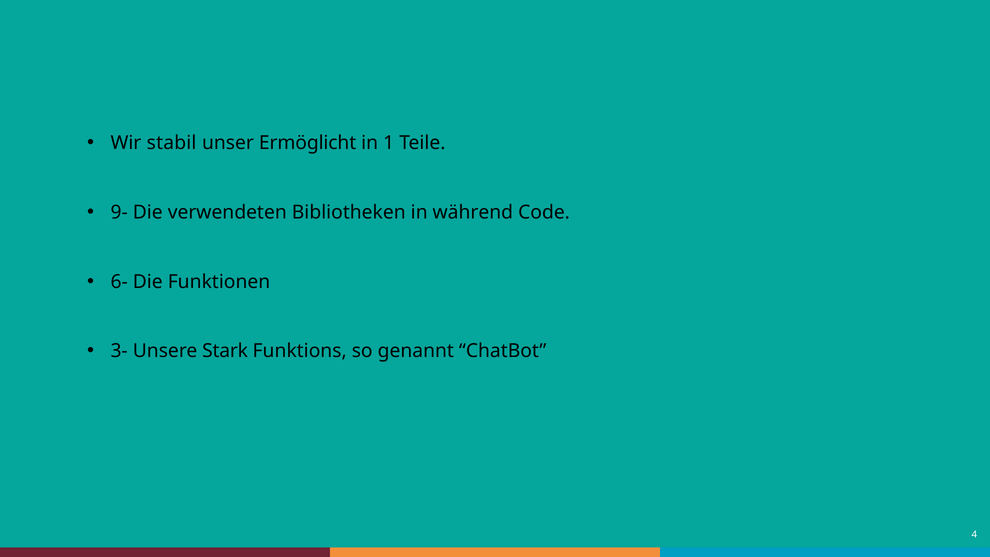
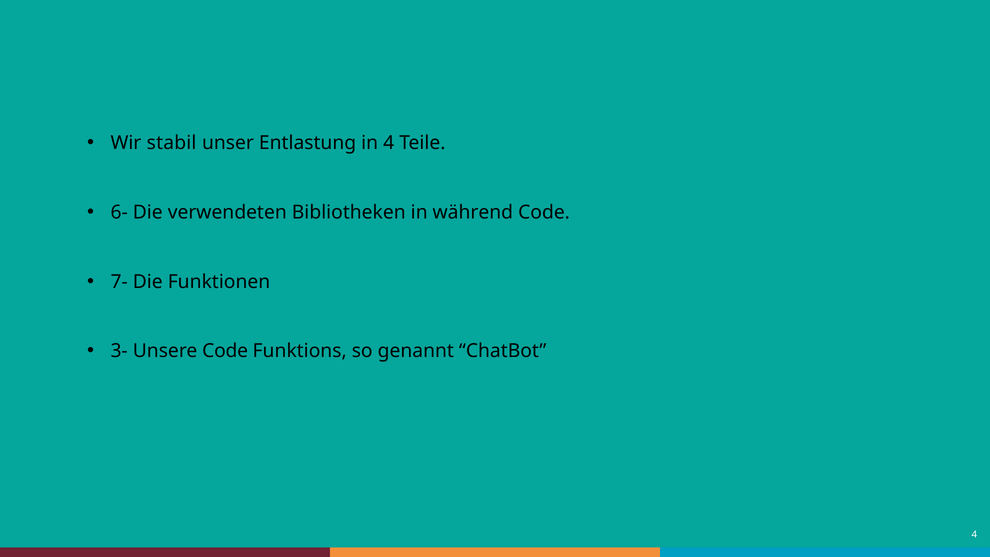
Ermöglicht: Ermöglicht -> Entlastung (308, 143)
in 1: 1 -> 4 (389, 143)
9-: 9- -> 6- (119, 212)
6-: 6- -> 7- (119, 282)
Unsere Stark: Stark -> Code (225, 351)
